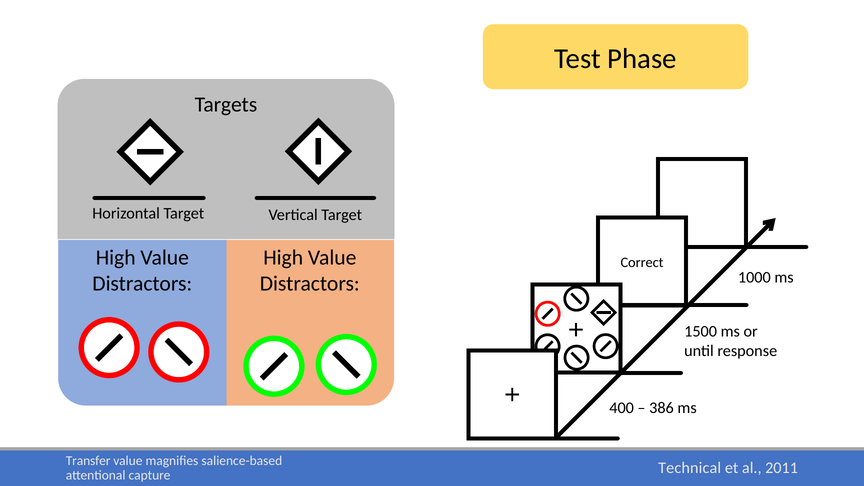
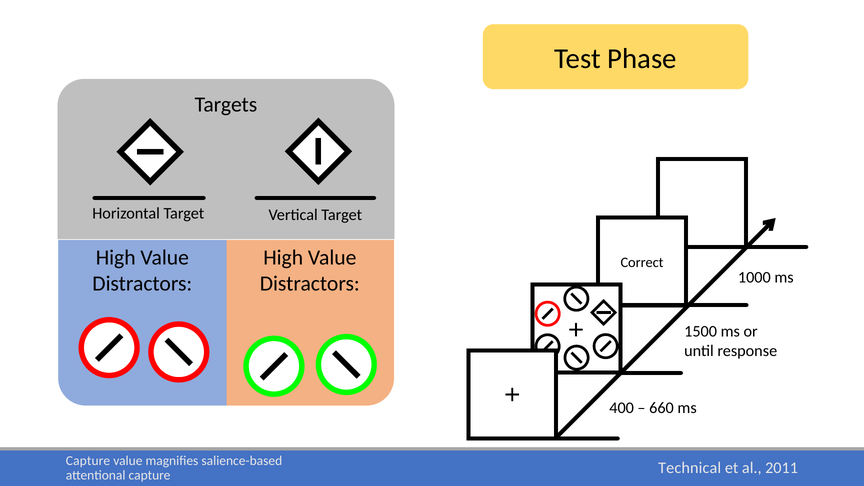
386: 386 -> 660 (661, 408)
Transfer: Transfer -> Capture (88, 461)
